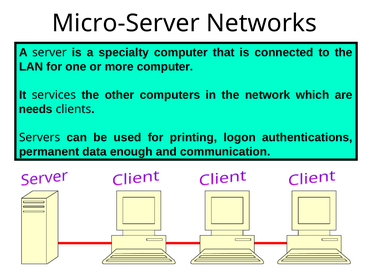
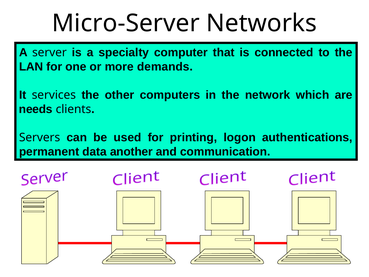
more computer: computer -> demands (165, 67)
enough: enough -> another (131, 151)
